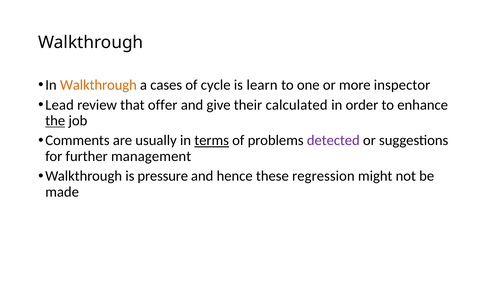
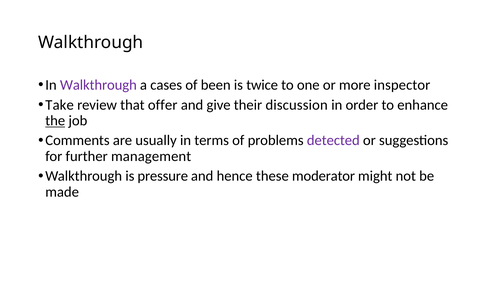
Walkthrough colour: orange -> purple (98, 85)
cycle: cycle -> been (216, 85)
learn: learn -> twice (262, 85)
Lead: Lead -> Take (60, 105)
calculated: calculated -> discussion (297, 105)
terms underline: present -> none (212, 140)
regression: regression -> moderator (323, 176)
